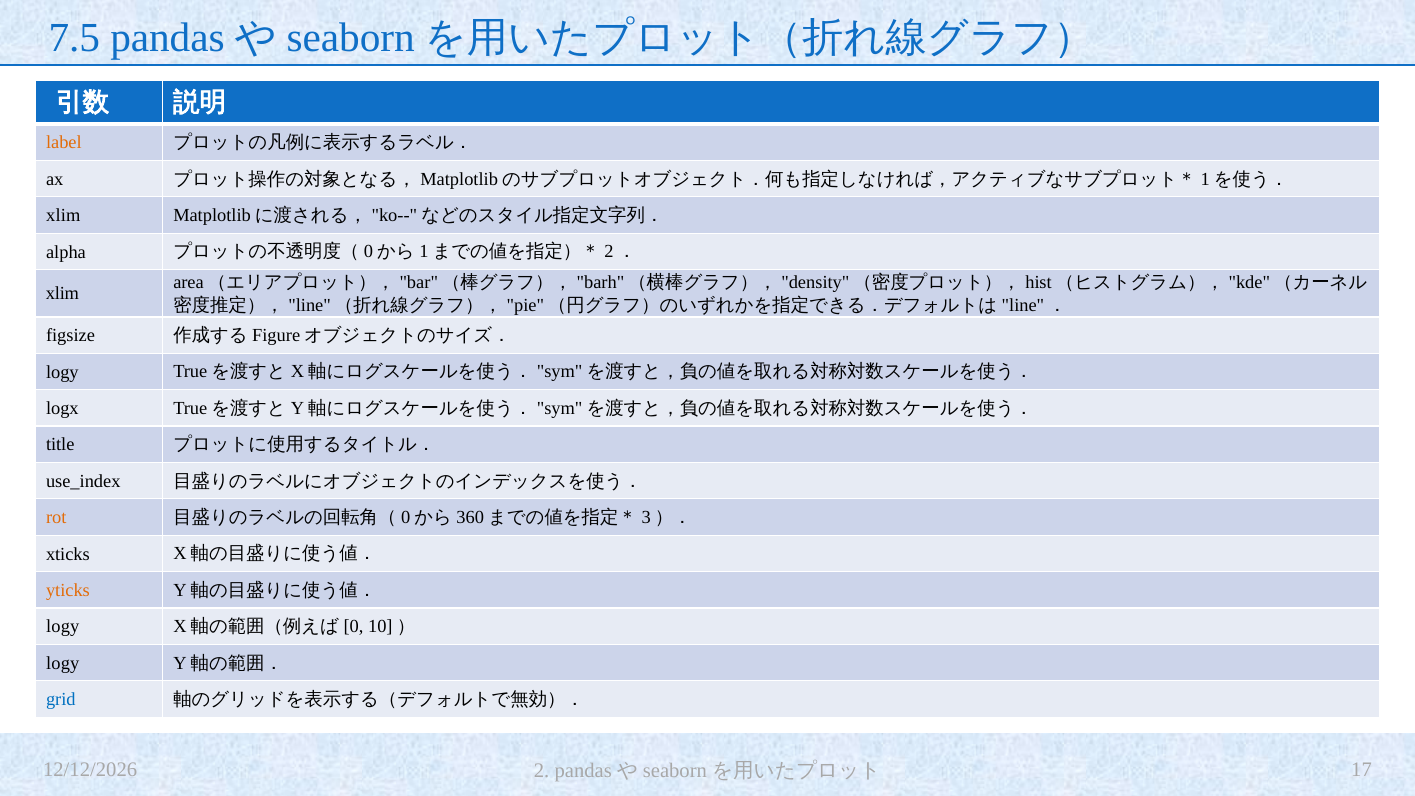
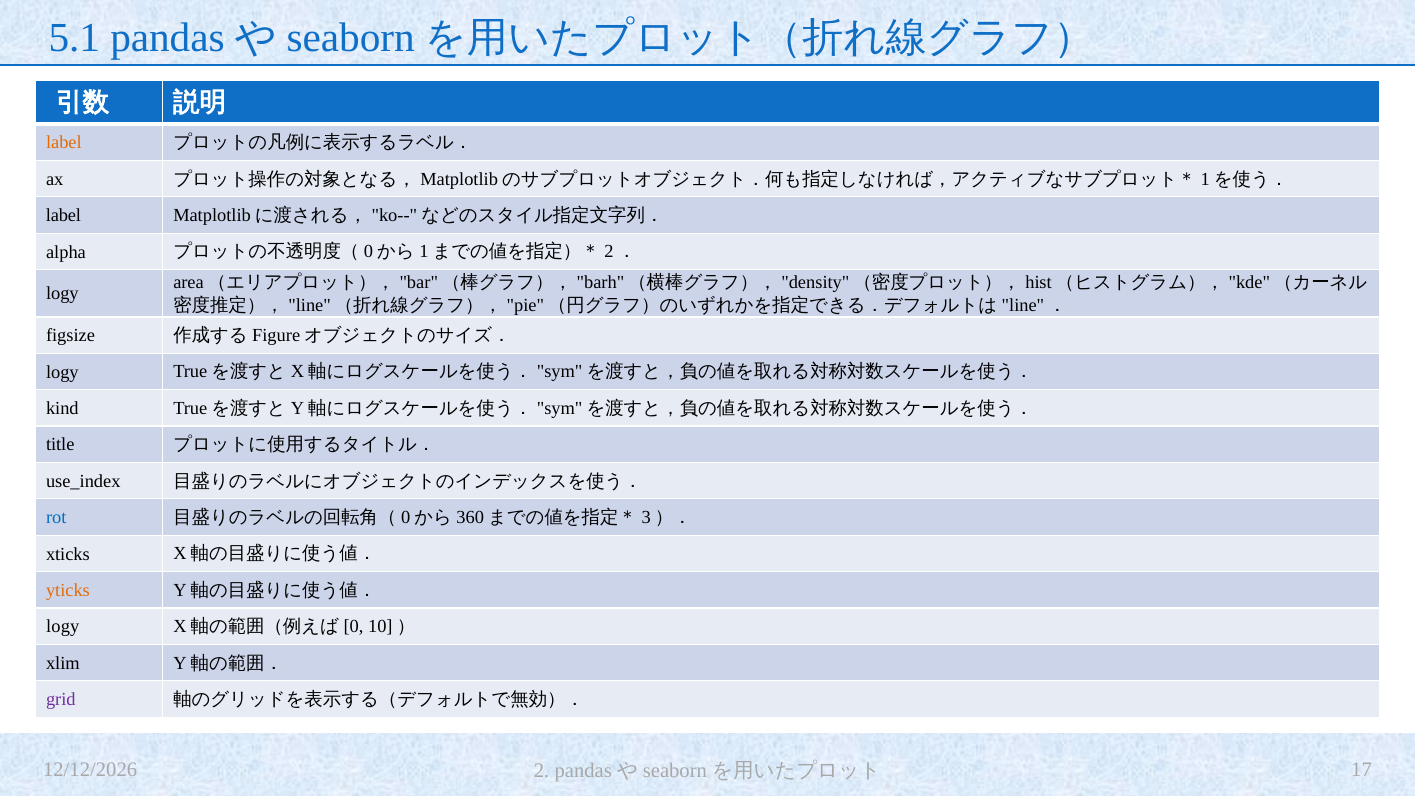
7.5: 7.5 -> 5.1 (74, 38)
xlim: xlim -> label (63, 216)
xlim: xlim -> logy (62, 294)
logx: logx -> kind (62, 408)
rot colour: orange -> blue (56, 518)
logy: logy -> xlim (63, 663)
grid colour: blue -> purple (61, 700)
